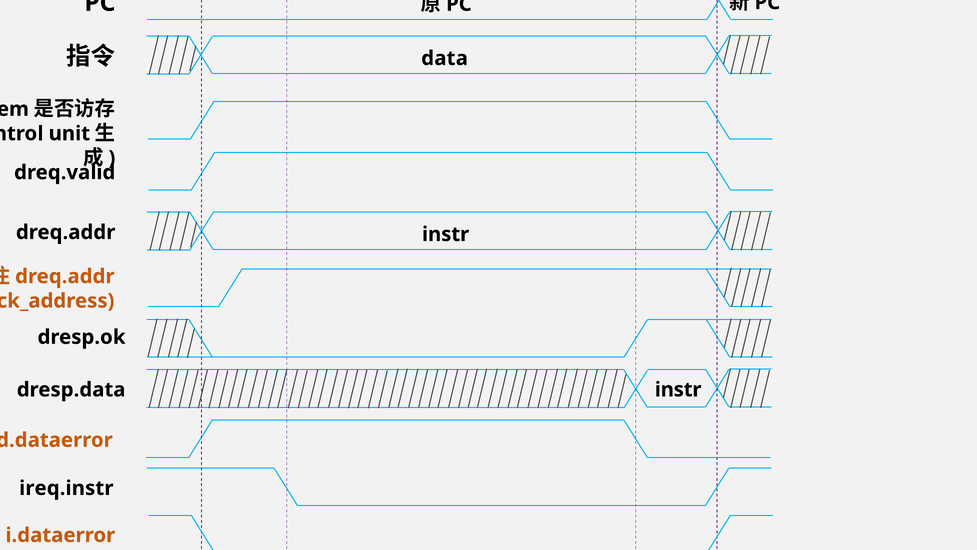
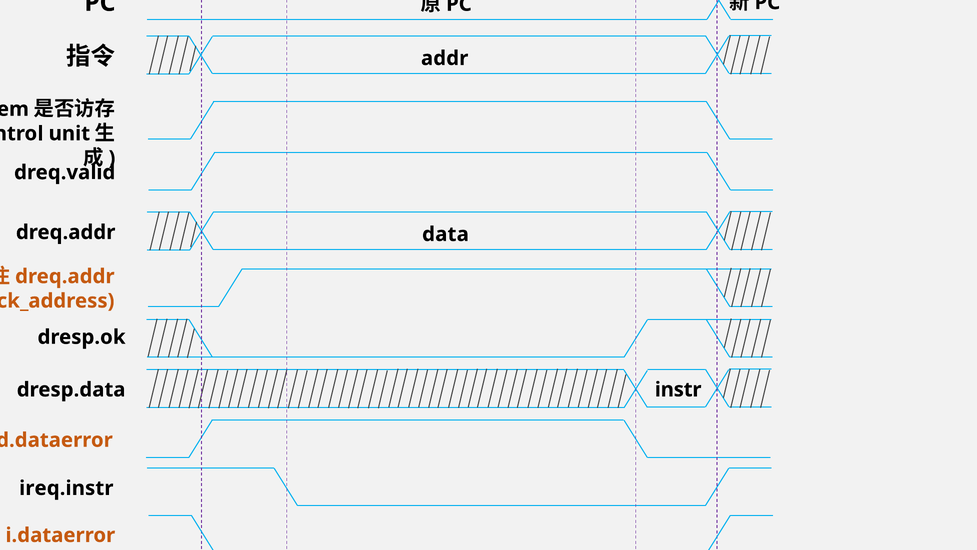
data: data -> addr (445, 58)
dreq.addr instr: instr -> data (445, 234)
